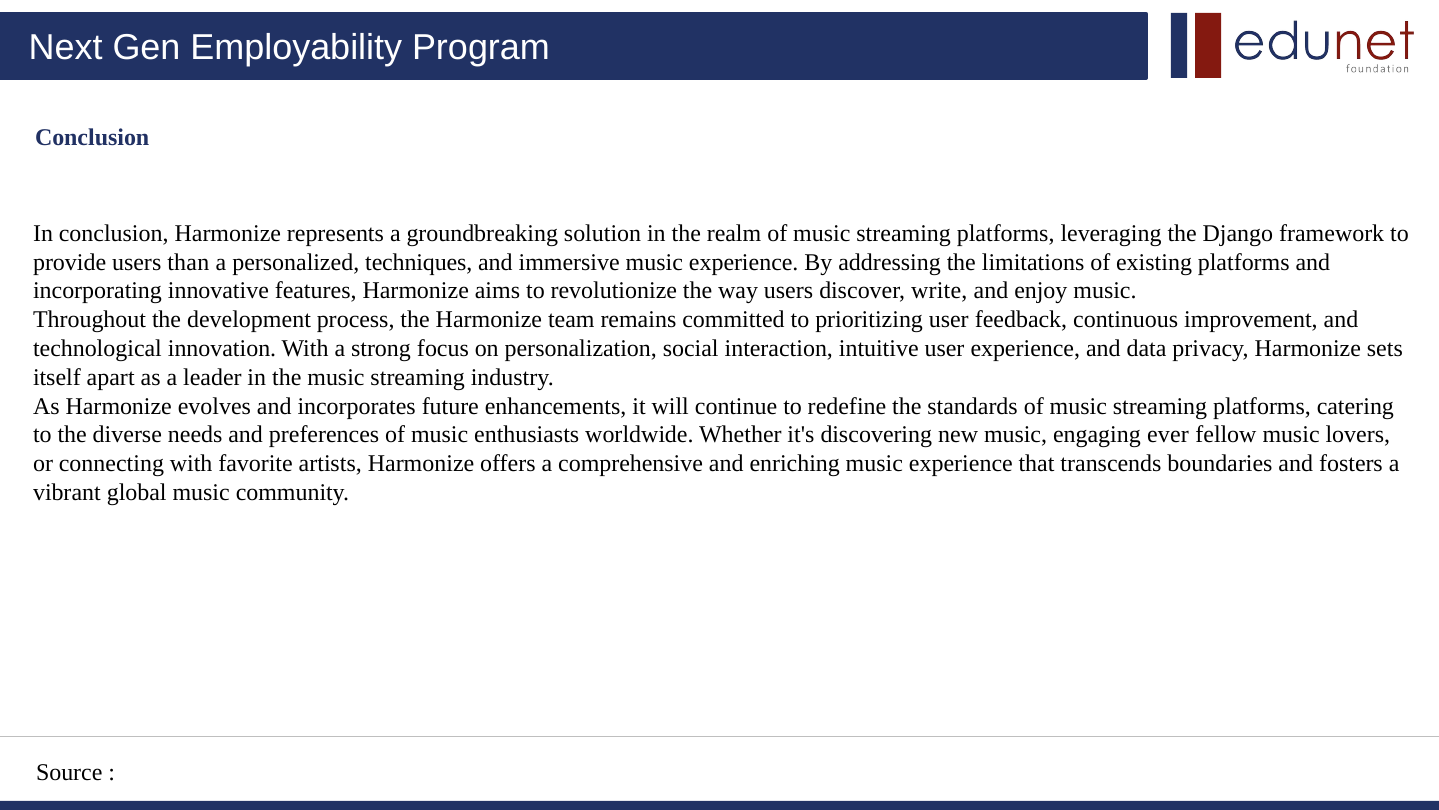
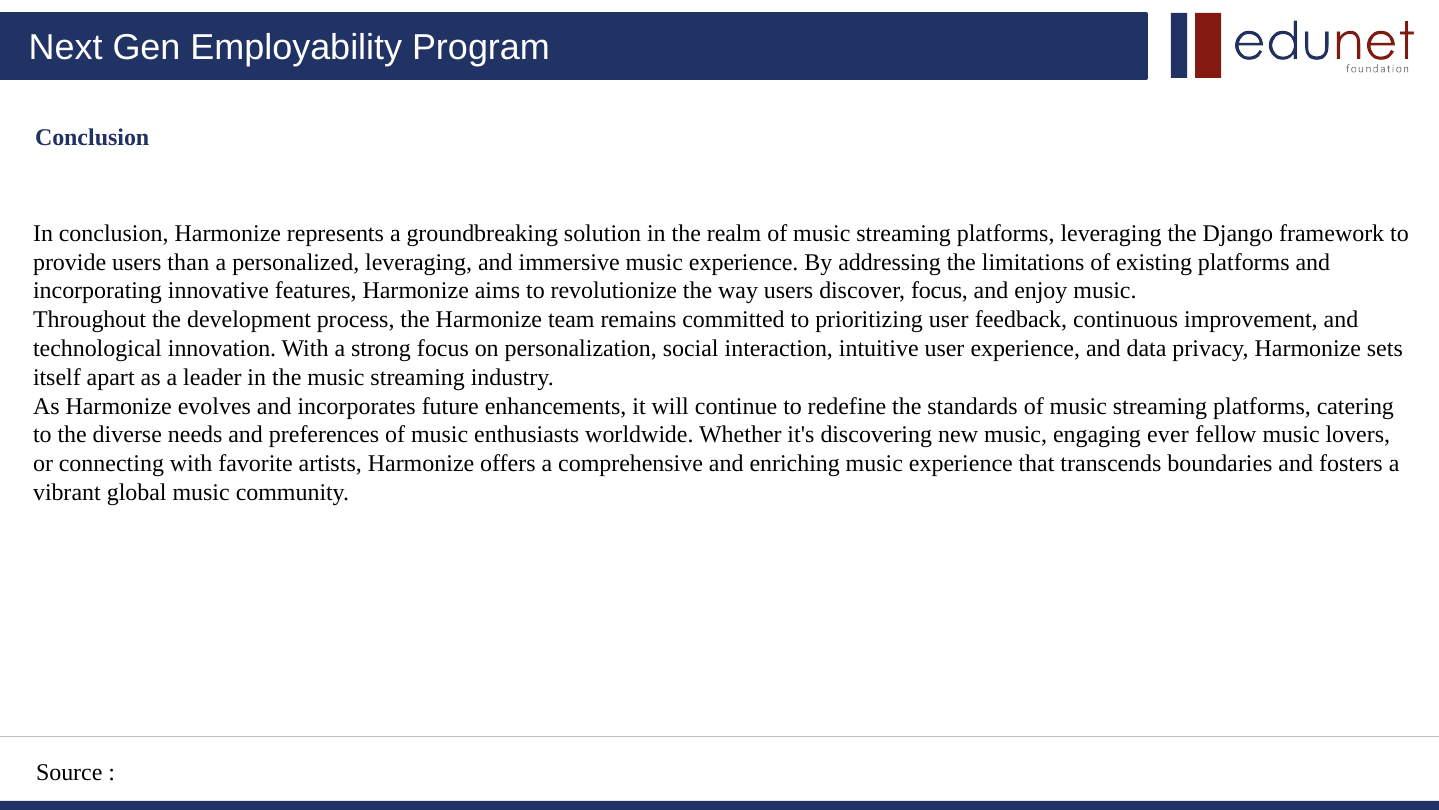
personalized techniques: techniques -> leveraging (419, 262)
discover write: write -> focus (940, 291)
